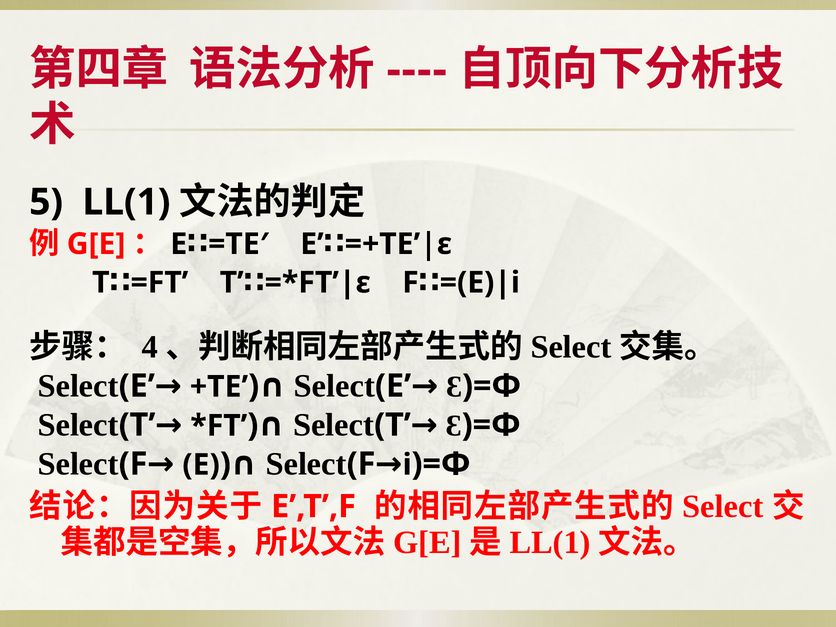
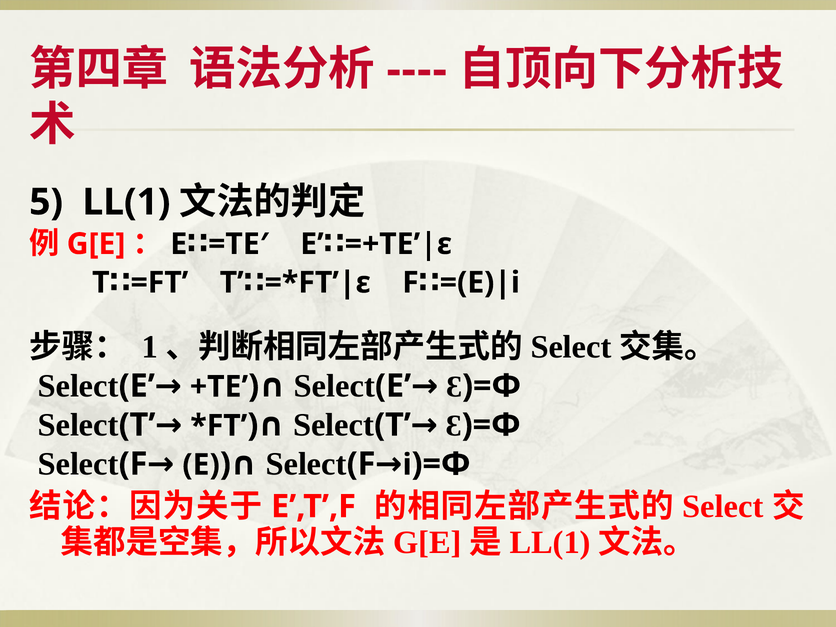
4: 4 -> 1 (150, 347)
